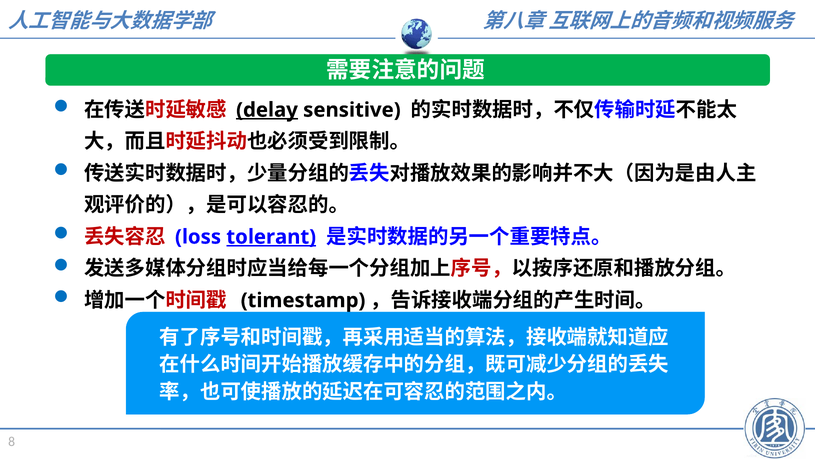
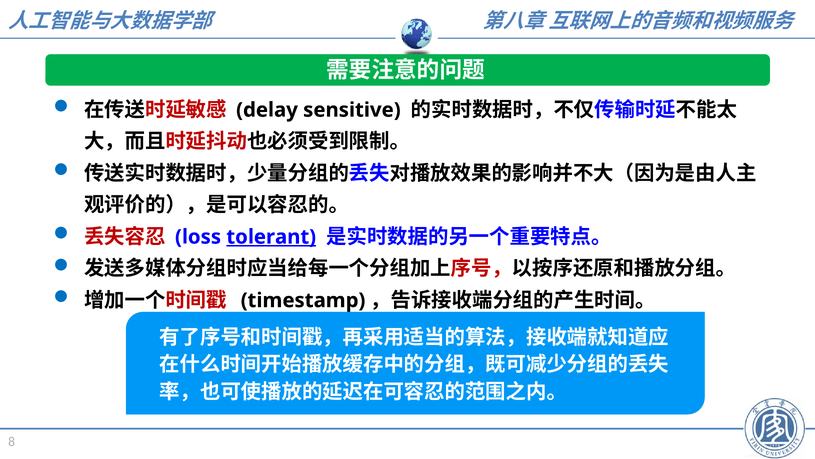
delay underline: present -> none (267, 110)
